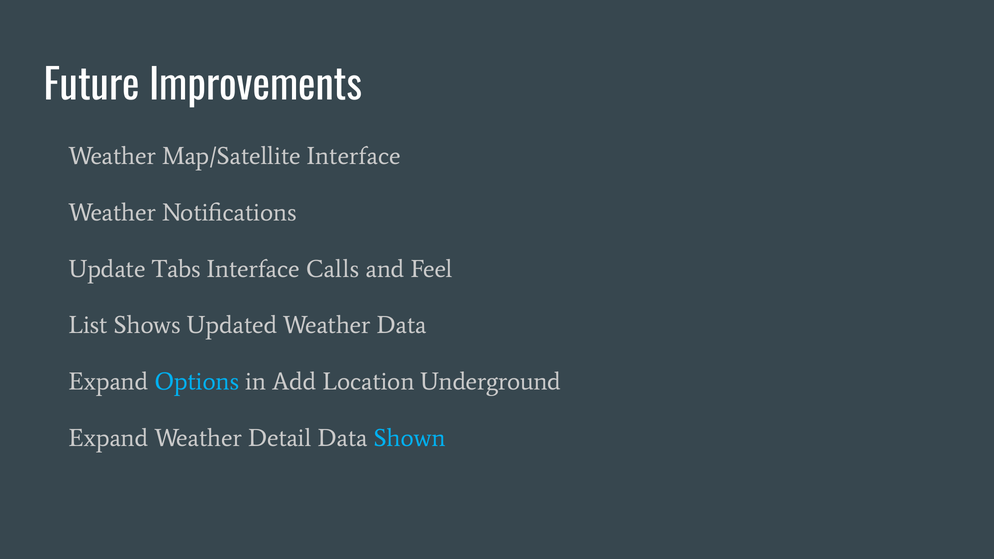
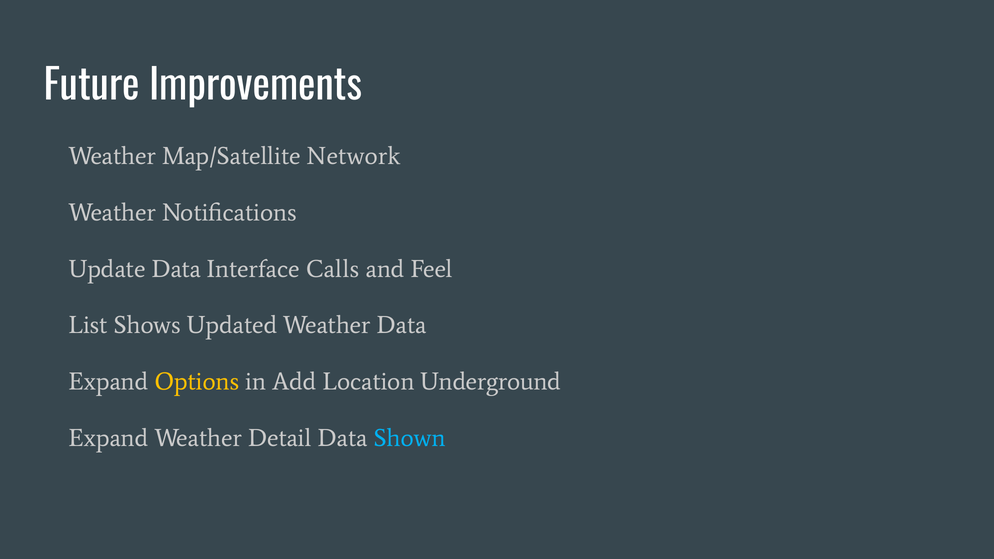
Map/Satellite Interface: Interface -> Network (354, 156)
Update Tabs: Tabs -> Data (176, 269)
Options colour: light blue -> yellow (197, 382)
